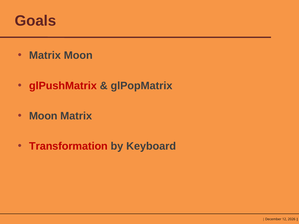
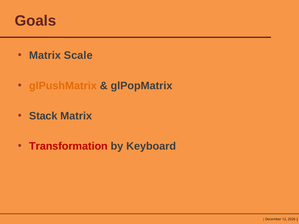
Matrix Moon: Moon -> Scale (78, 55)
glPushMatrix colour: red -> orange (63, 86)
Moon: Moon -> Stack (43, 116)
